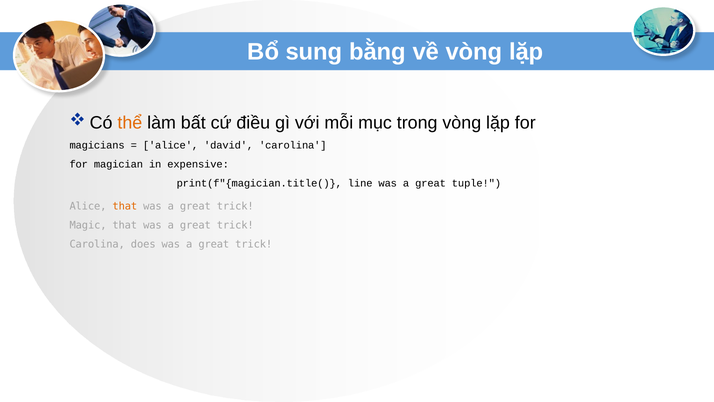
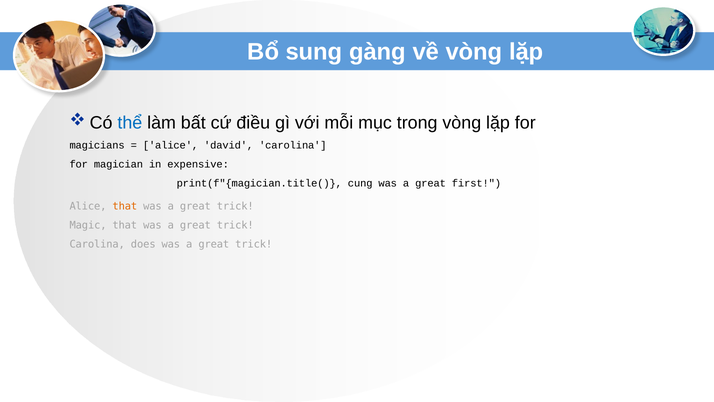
bằng: bằng -> gàng (378, 52)
thể colour: orange -> blue (130, 123)
line: line -> cung (360, 183)
tuple: tuple -> first (476, 183)
